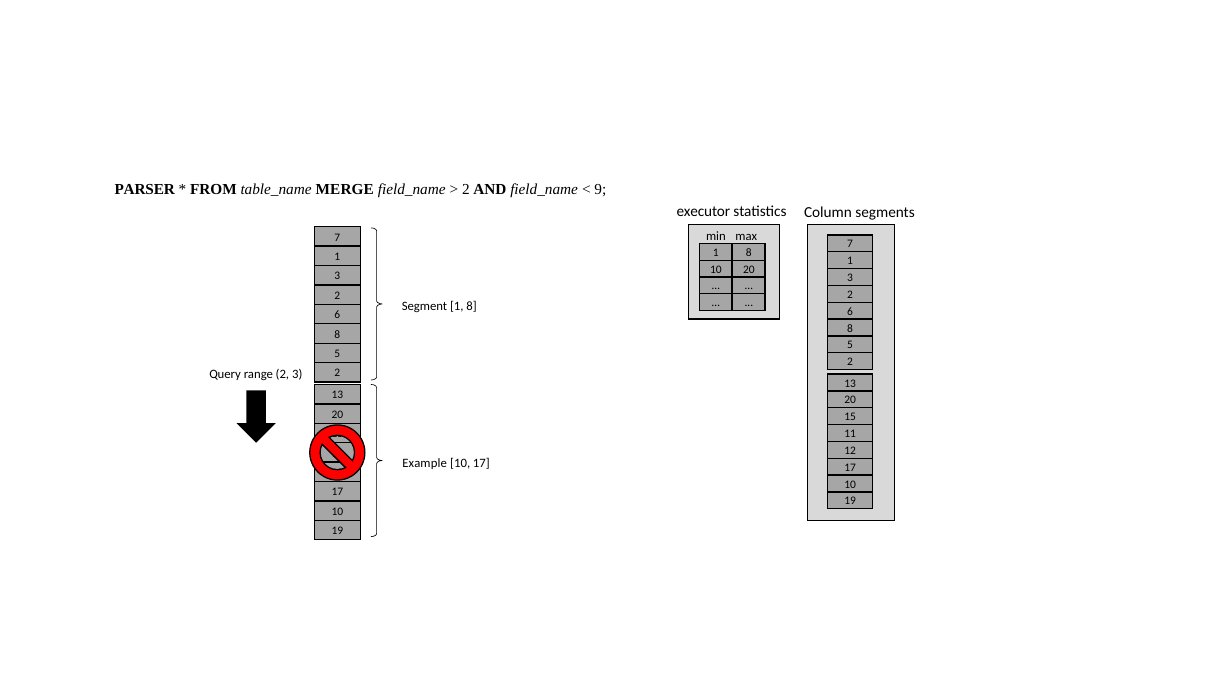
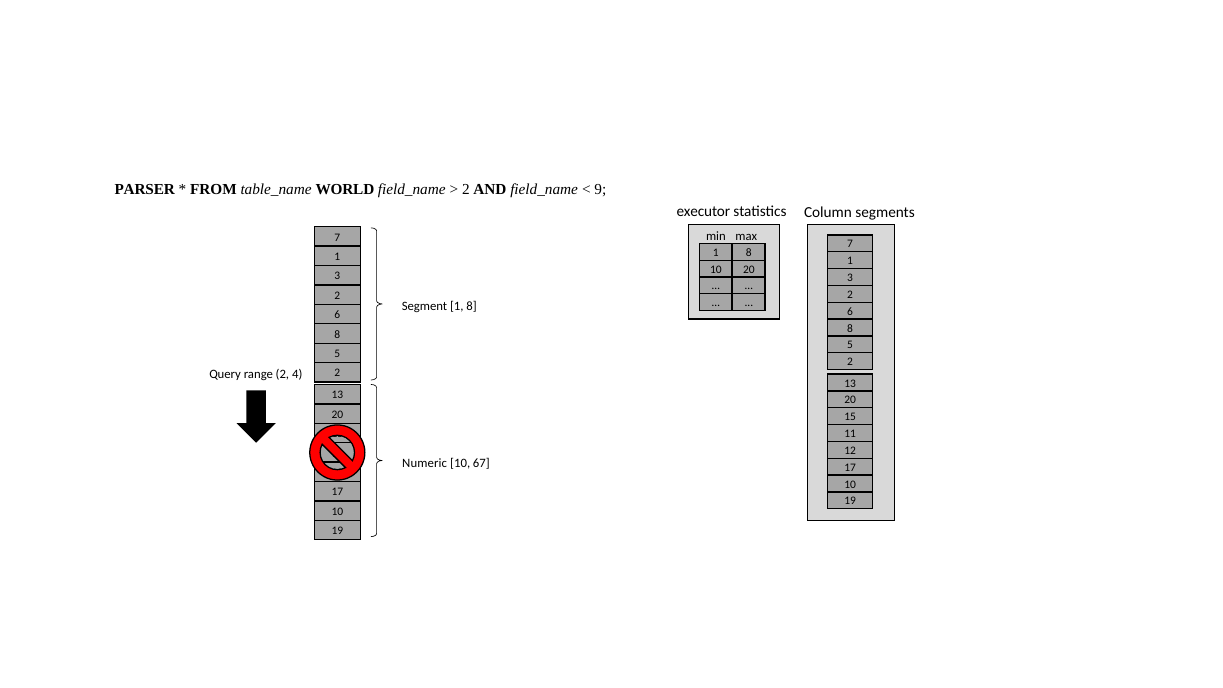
MERGE: MERGE -> WORLD (345, 189)
2 3: 3 -> 4 (297, 374)
Example: Example -> Numeric (425, 463)
10 17: 17 -> 67 (481, 463)
